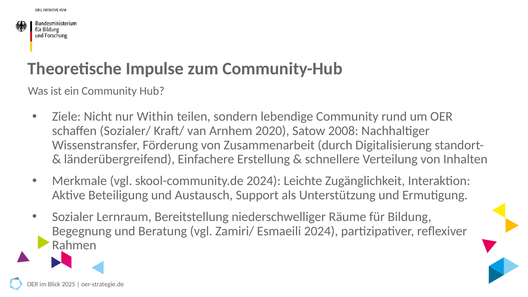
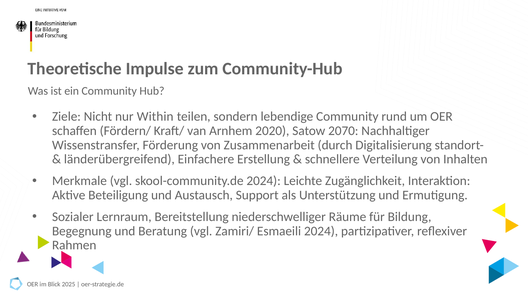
Sozialer/: Sozialer/ -> Fördern/ (125, 131)
2008: 2008 -> 2070 (343, 131)
